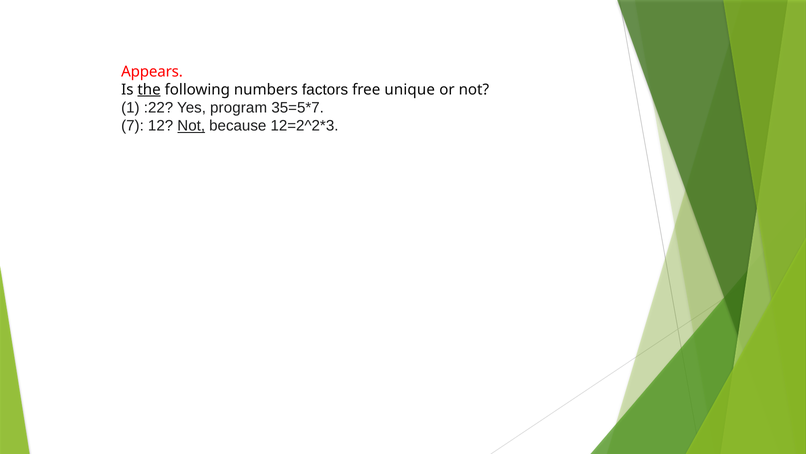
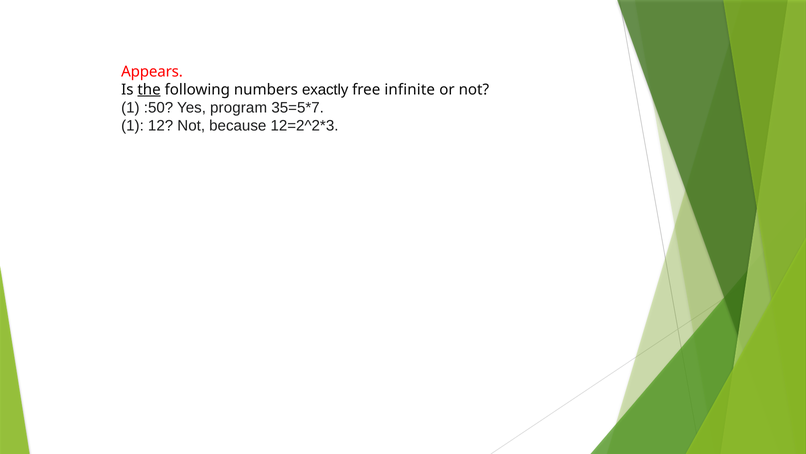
factors: factors -> exactly (325, 90)
unique: unique -> infinite (410, 90)
:22: :22 -> :50 (159, 108)
7: 7 -> 1 (133, 126)
Not underline: present -> none (191, 126)
